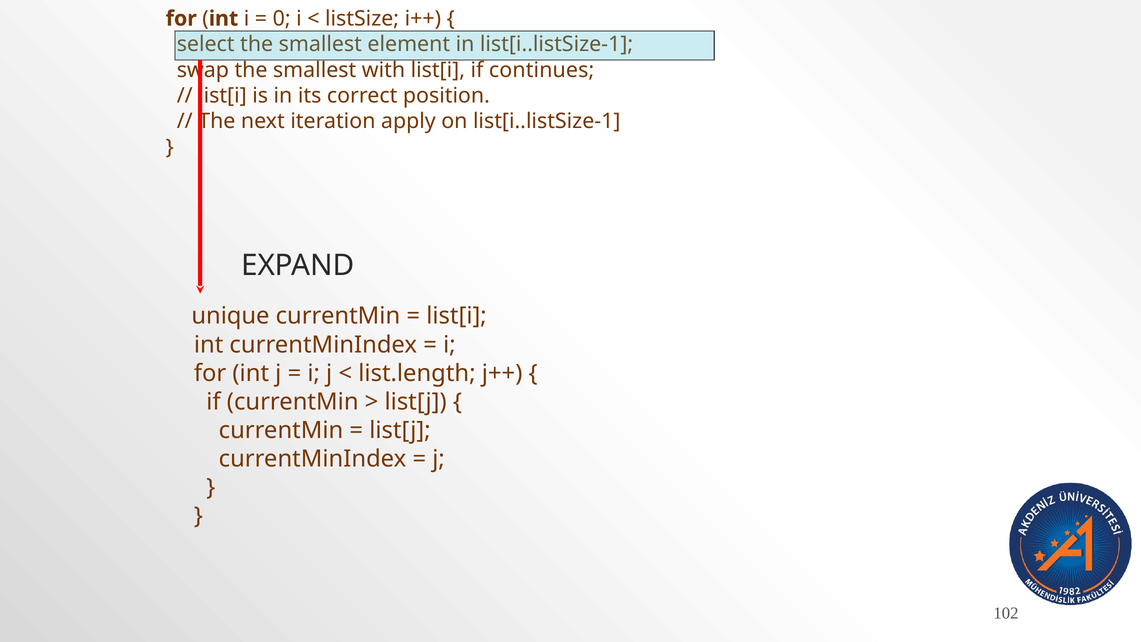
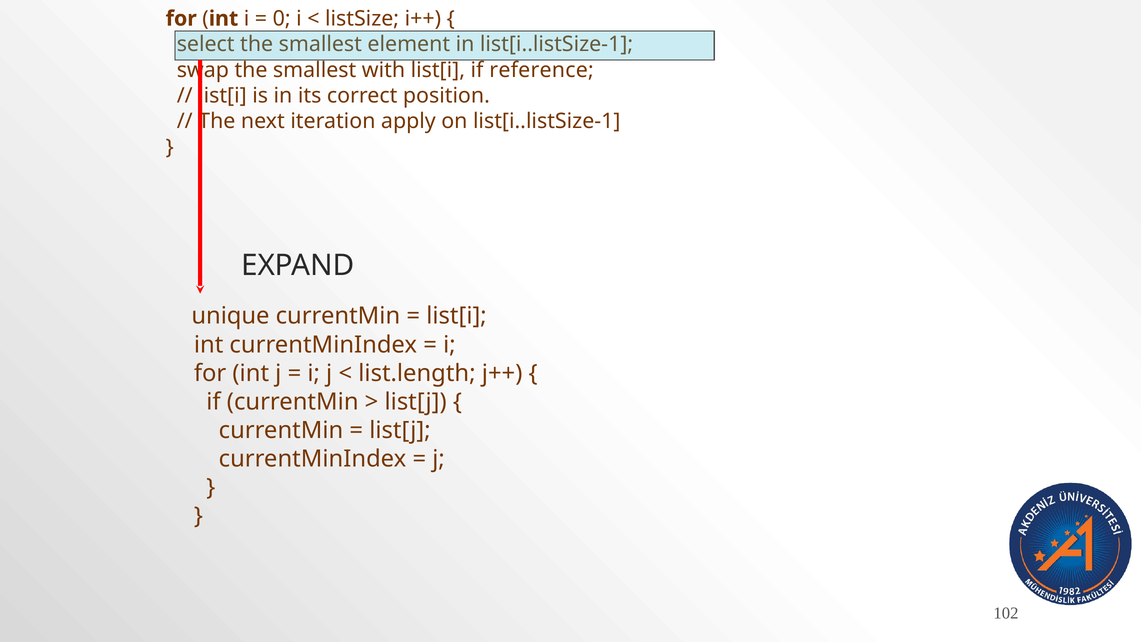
continues: continues -> reference (542, 70)
